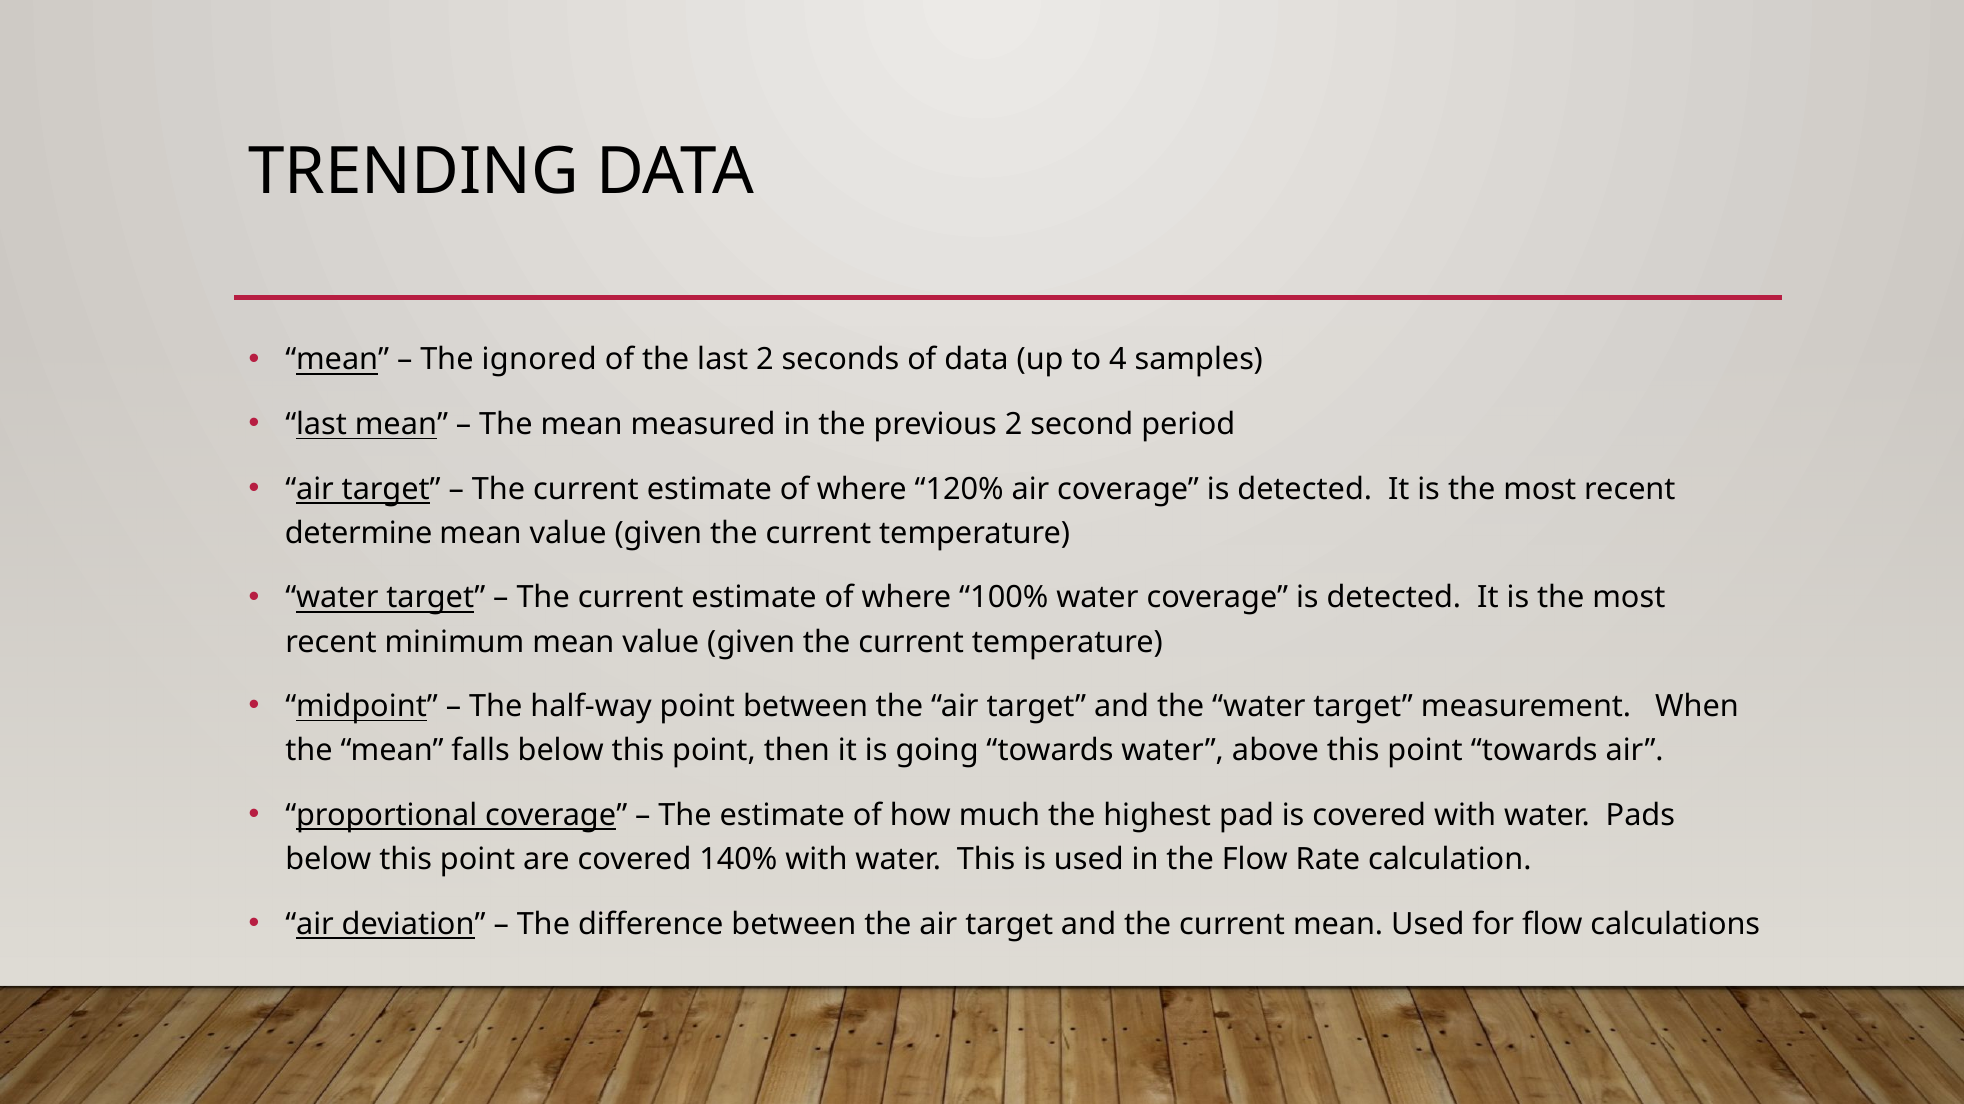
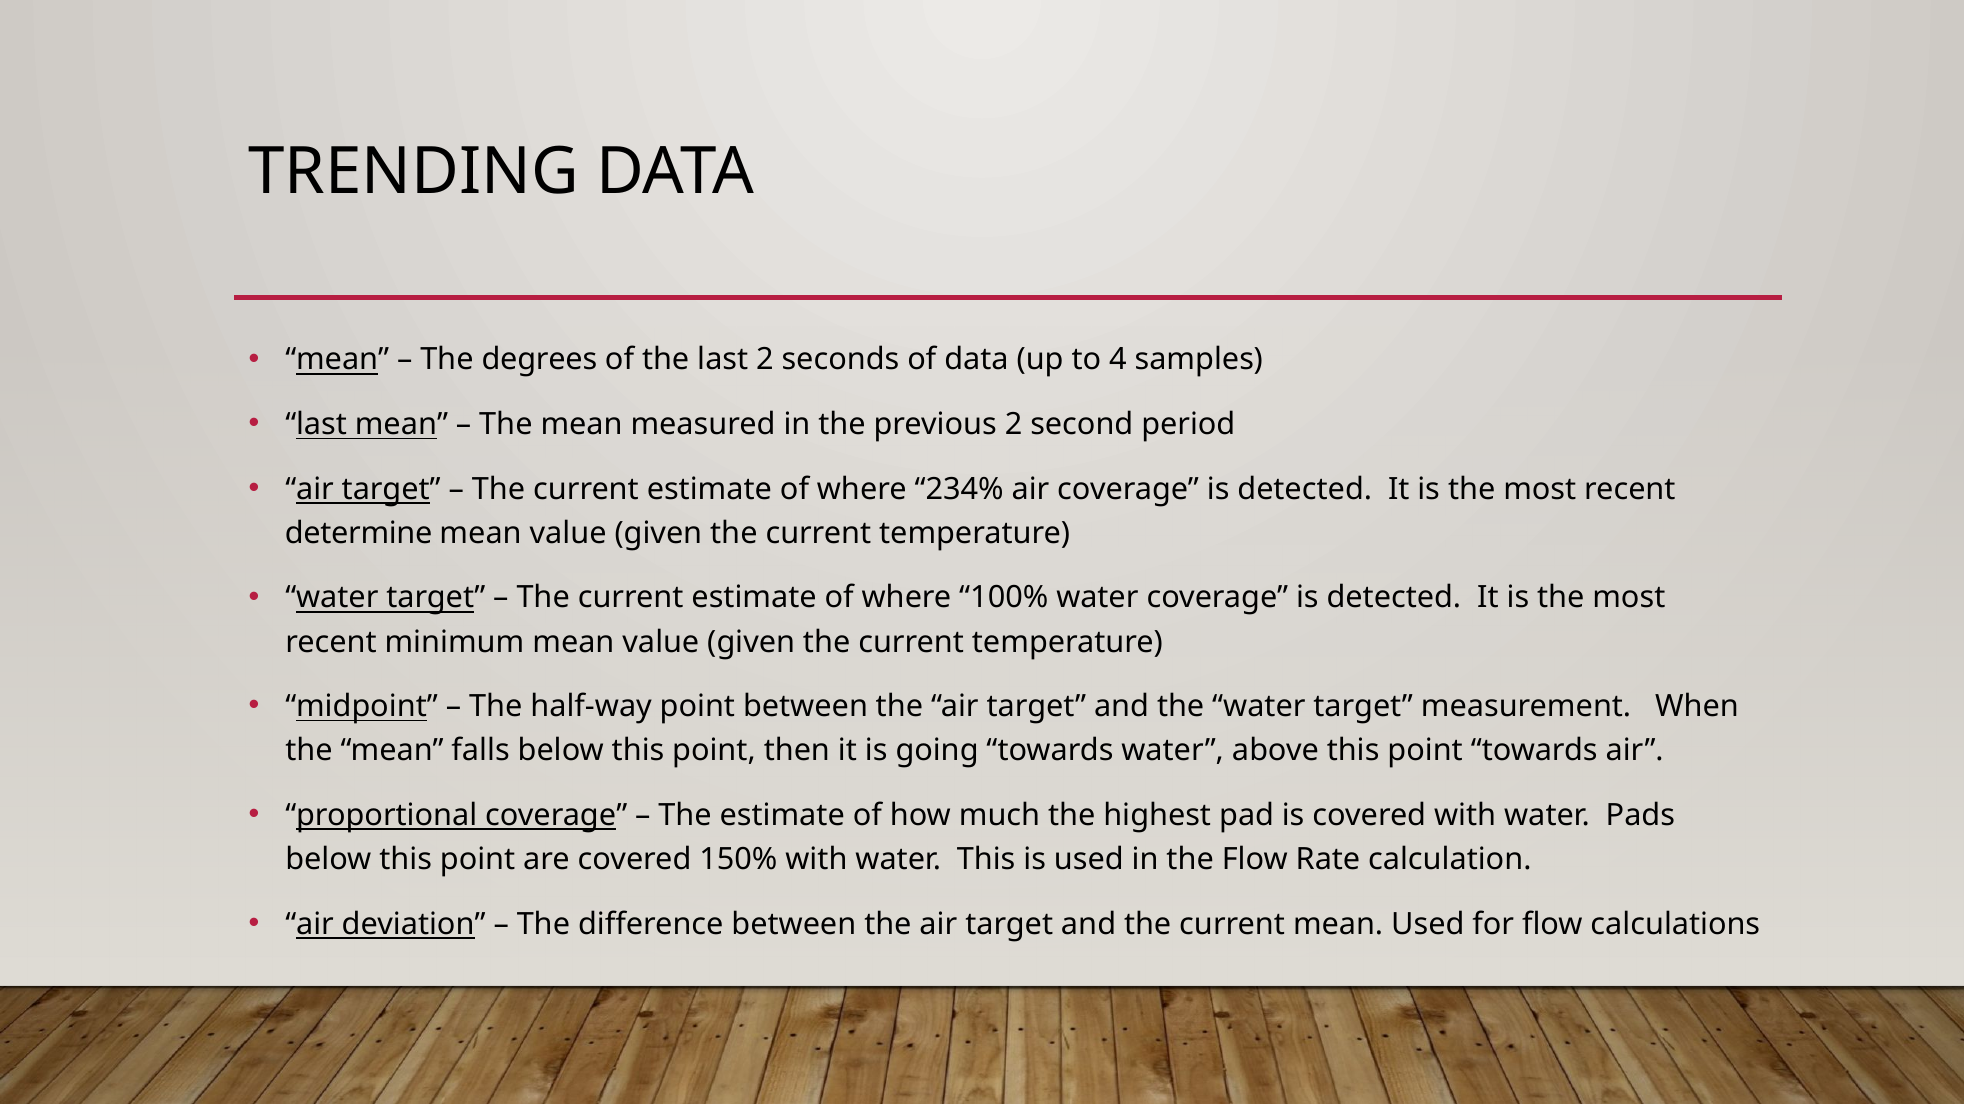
ignored: ignored -> degrees (539, 360)
120%: 120% -> 234% (959, 489)
140%: 140% -> 150% (738, 860)
